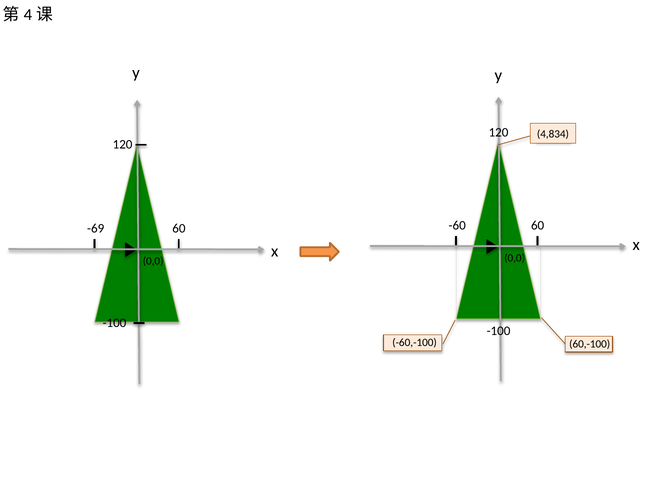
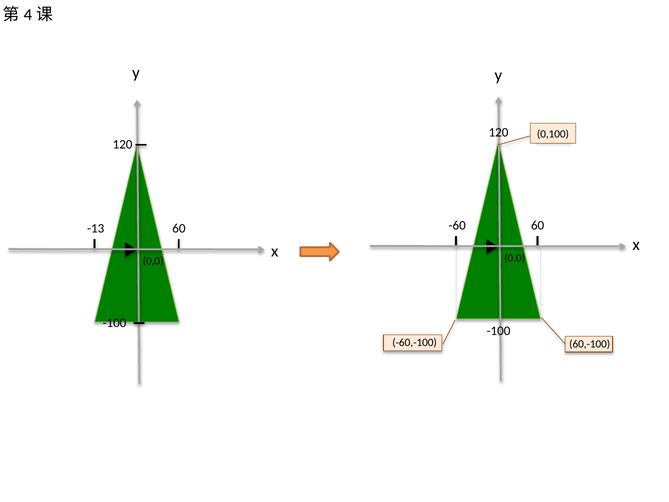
4,834: 4,834 -> 0,100 (553, 134)
-69: -69 -> -13 (96, 228)
